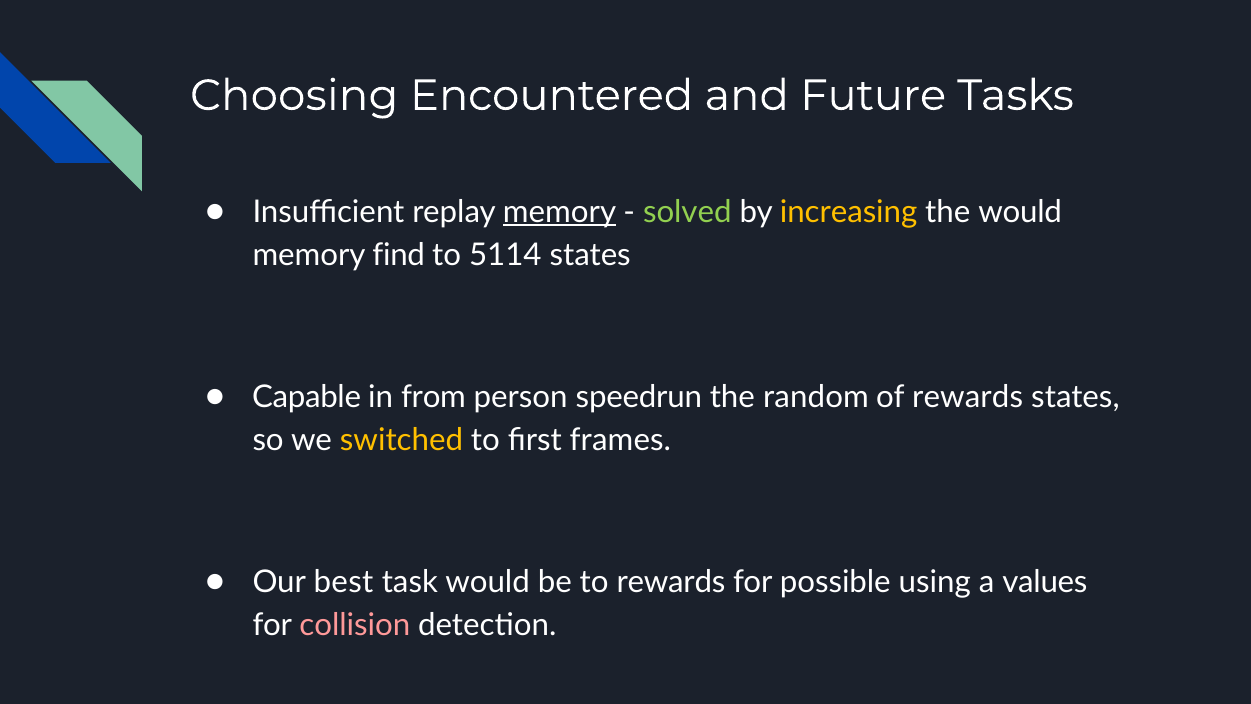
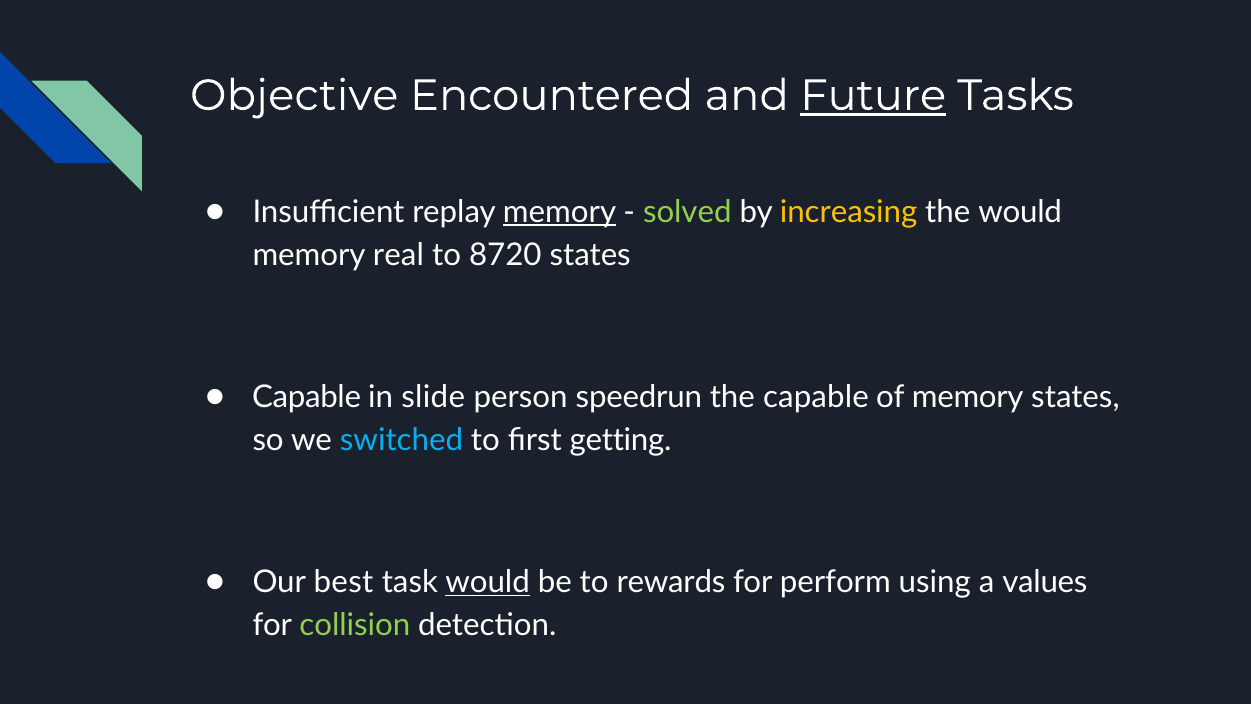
Choosing: Choosing -> Objective (294, 95)
Future underline: none -> present (873, 95)
find: find -> real (398, 255)
5114: 5114 -> 8720 (505, 255)
from: from -> slide (433, 397)
the random: random -> capable (816, 397)
of rewards: rewards -> memory (968, 397)
switched colour: yellow -> light blue (402, 440)
frames: frames -> getting (621, 440)
would underline: none -> present (488, 582)
possible: possible -> perform (835, 582)
collision colour: pink -> light green (355, 625)
